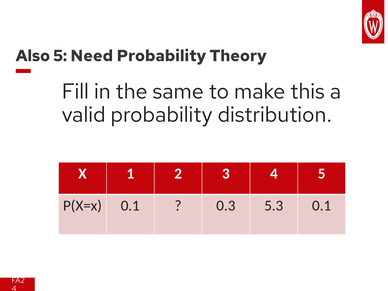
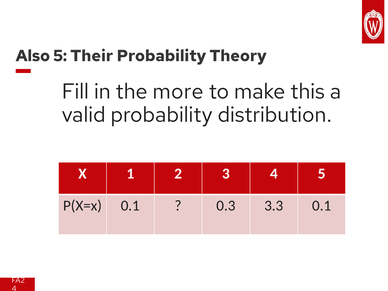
Need: Need -> Their (92, 56)
same: same -> more (178, 92)
5.3: 5.3 -> 3.3 (274, 206)
